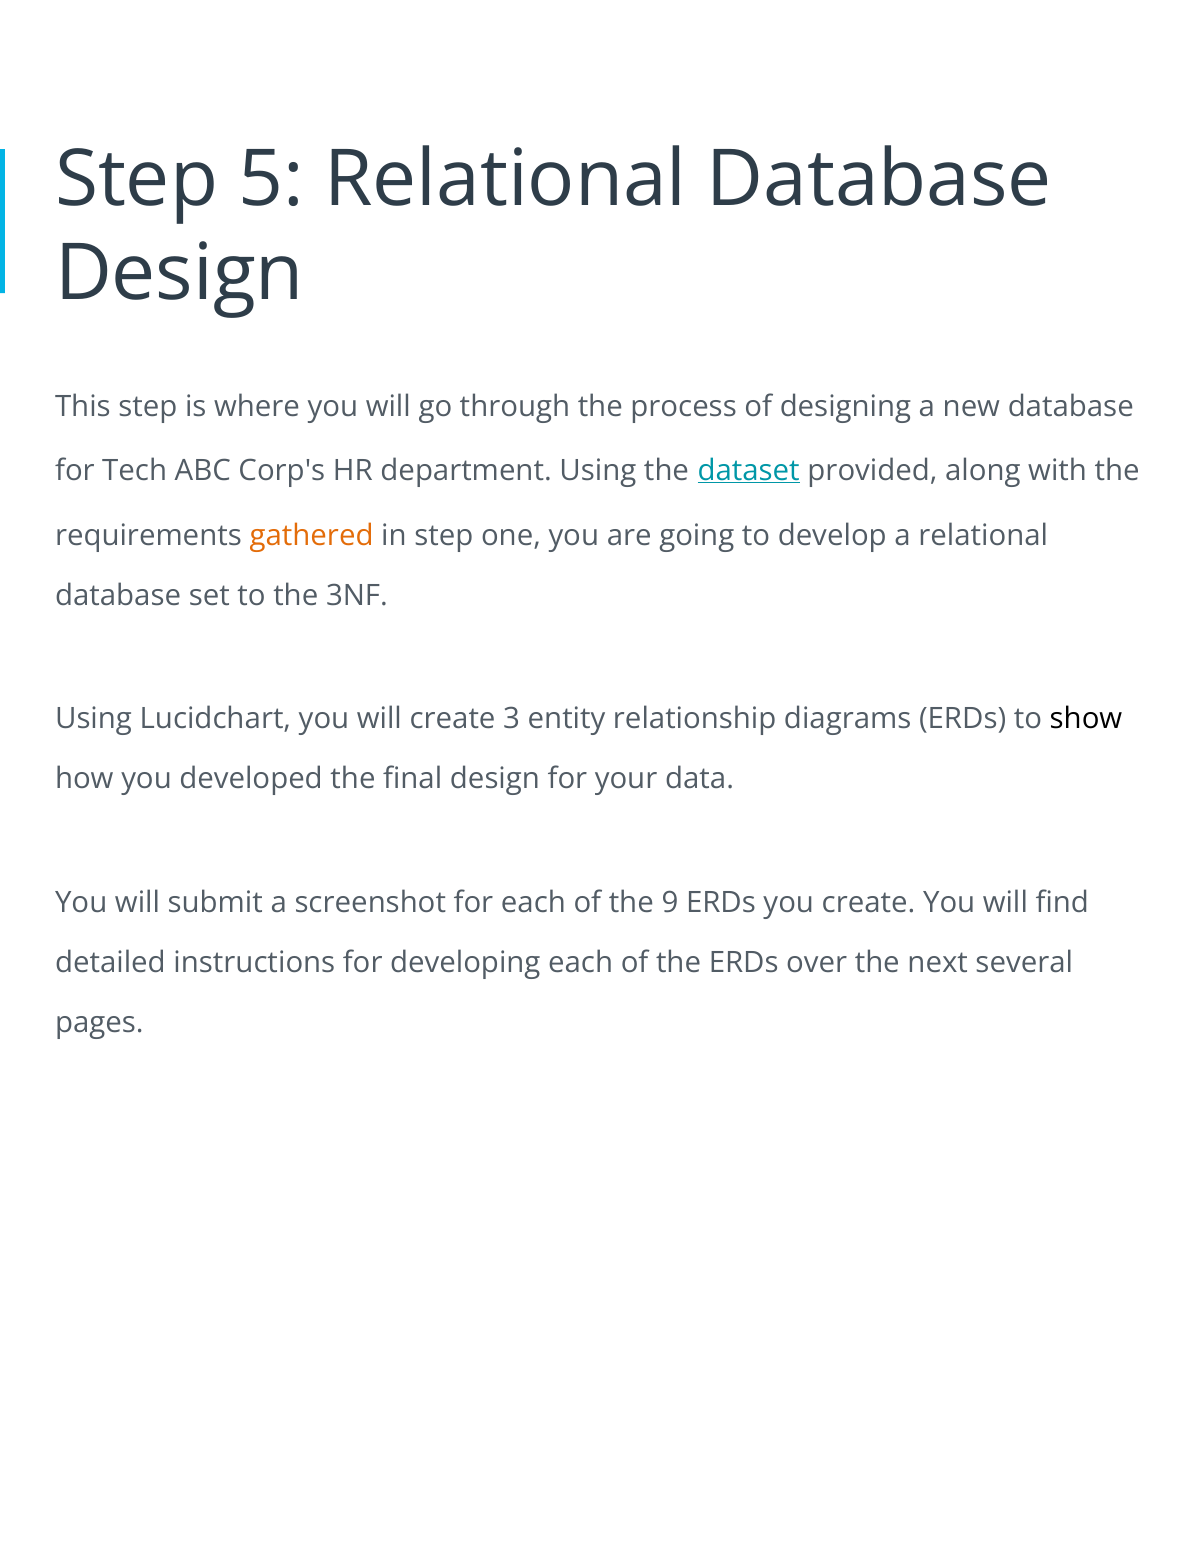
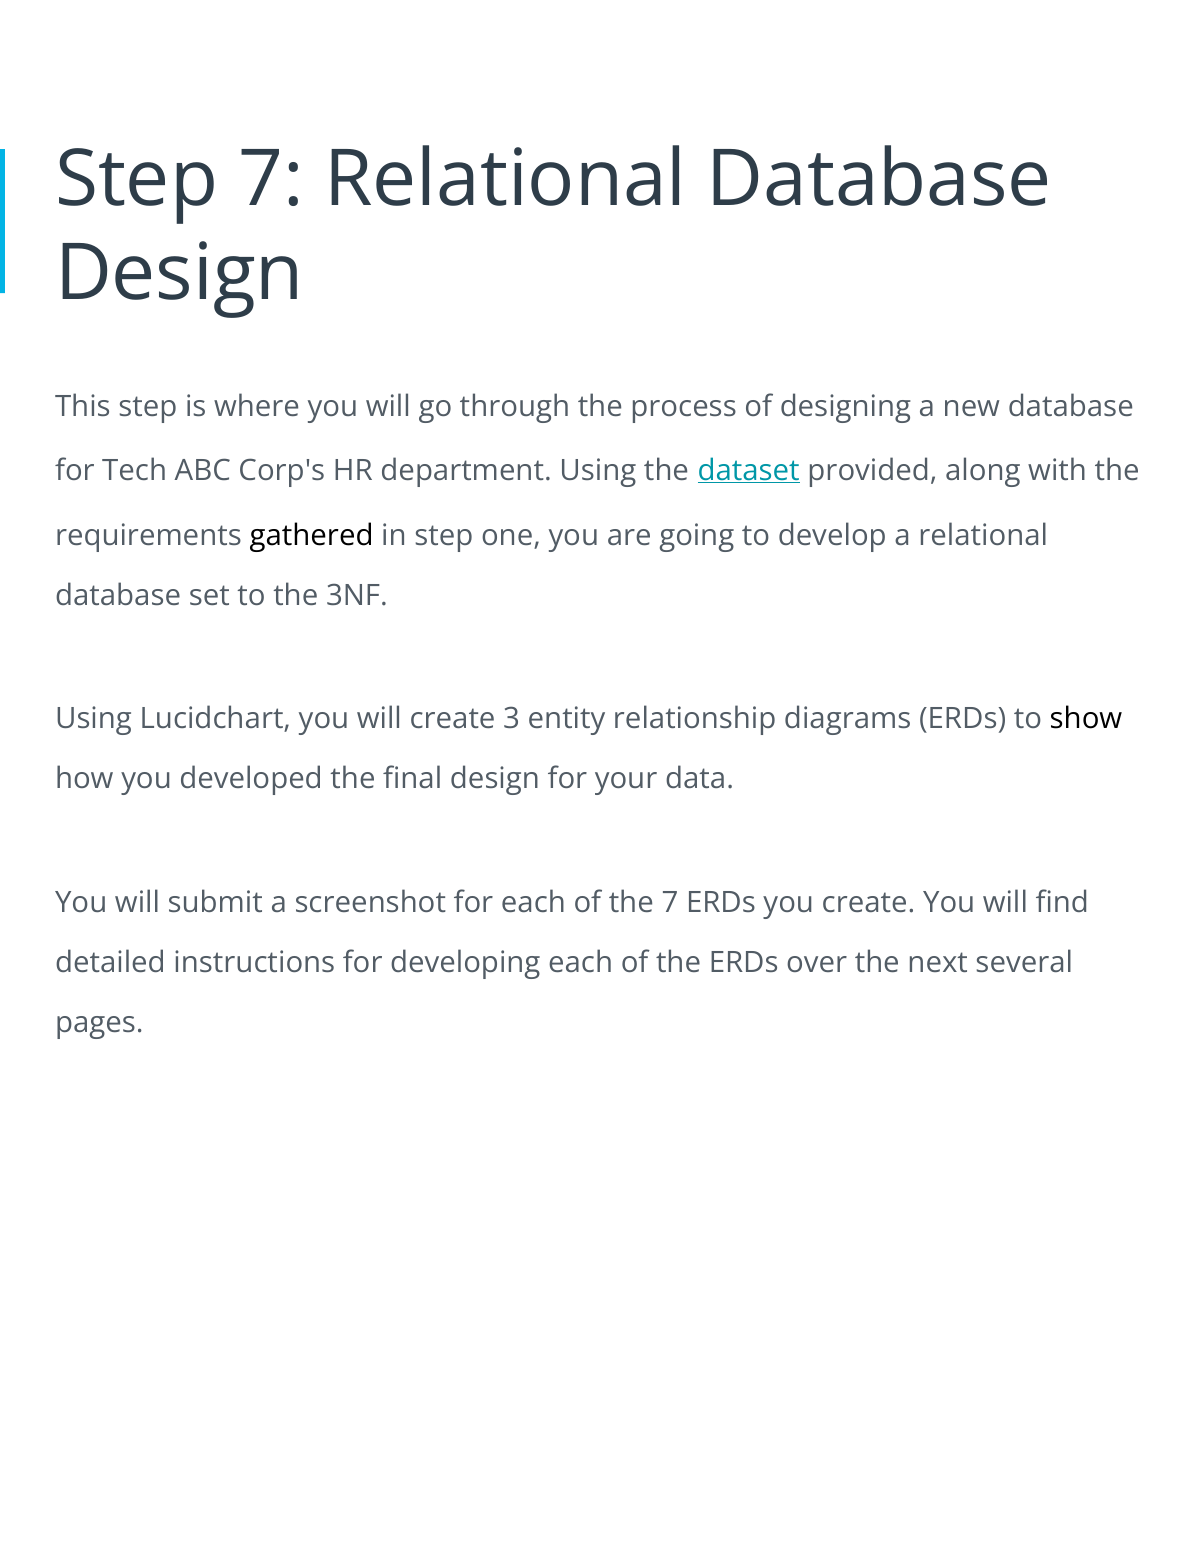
Step 5: 5 -> 7 (271, 180)
gathered colour: orange -> black (312, 536)
the 9: 9 -> 7 (670, 902)
